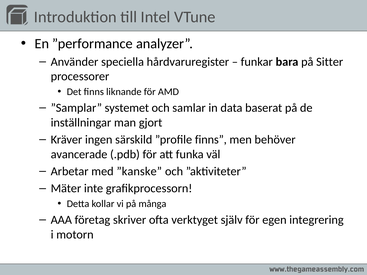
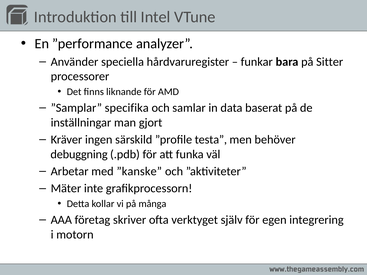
systemet: systemet -> specifika (127, 108)
”profile finns: finns -> testa (211, 140)
avancerade: avancerade -> debuggning (79, 154)
